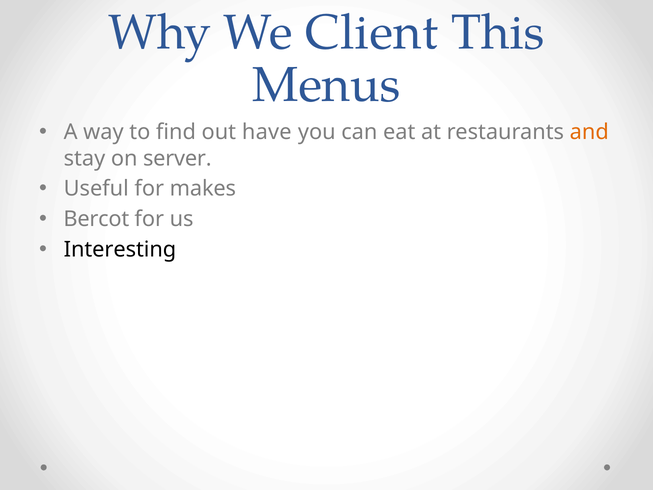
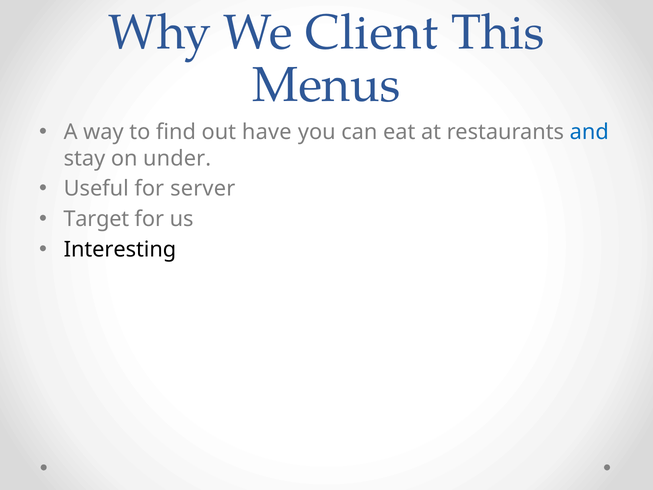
and colour: orange -> blue (589, 132)
server: server -> under (177, 158)
makes: makes -> server (203, 189)
Bercot: Bercot -> Target (96, 219)
